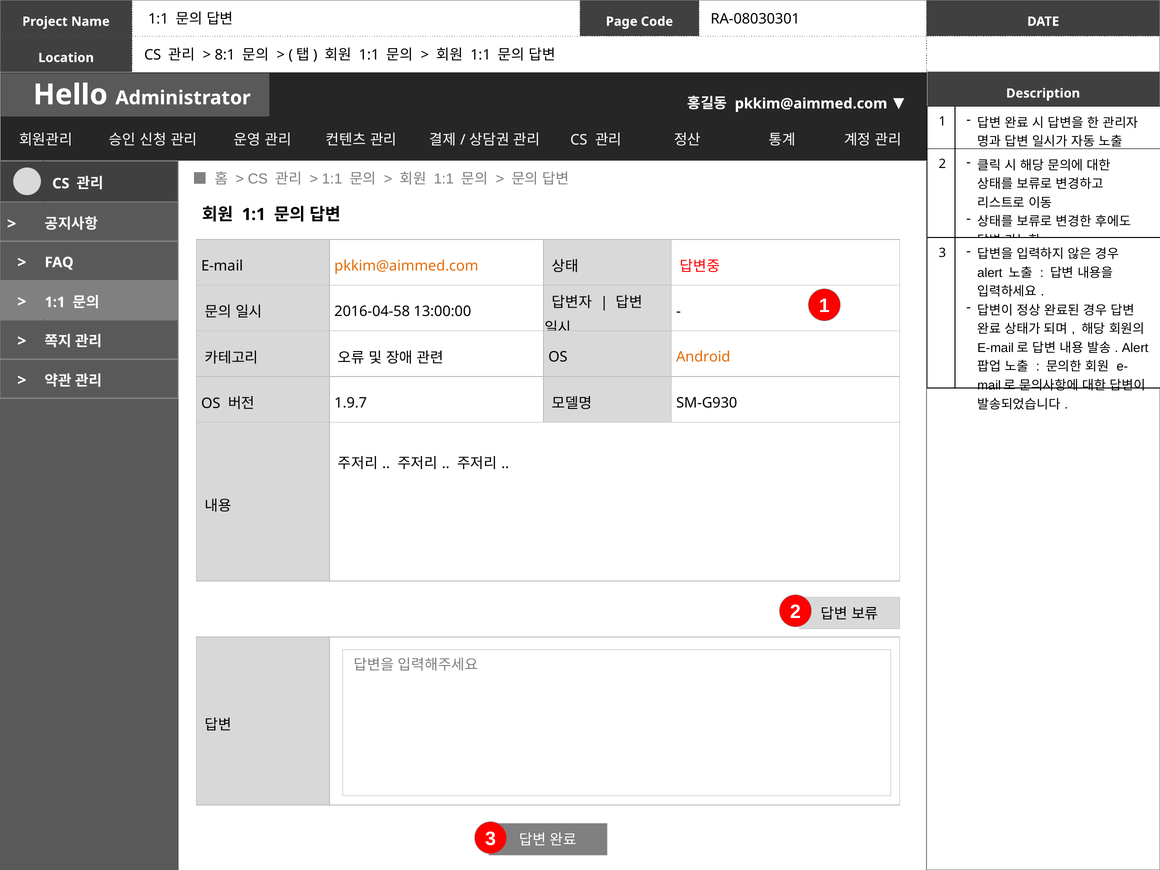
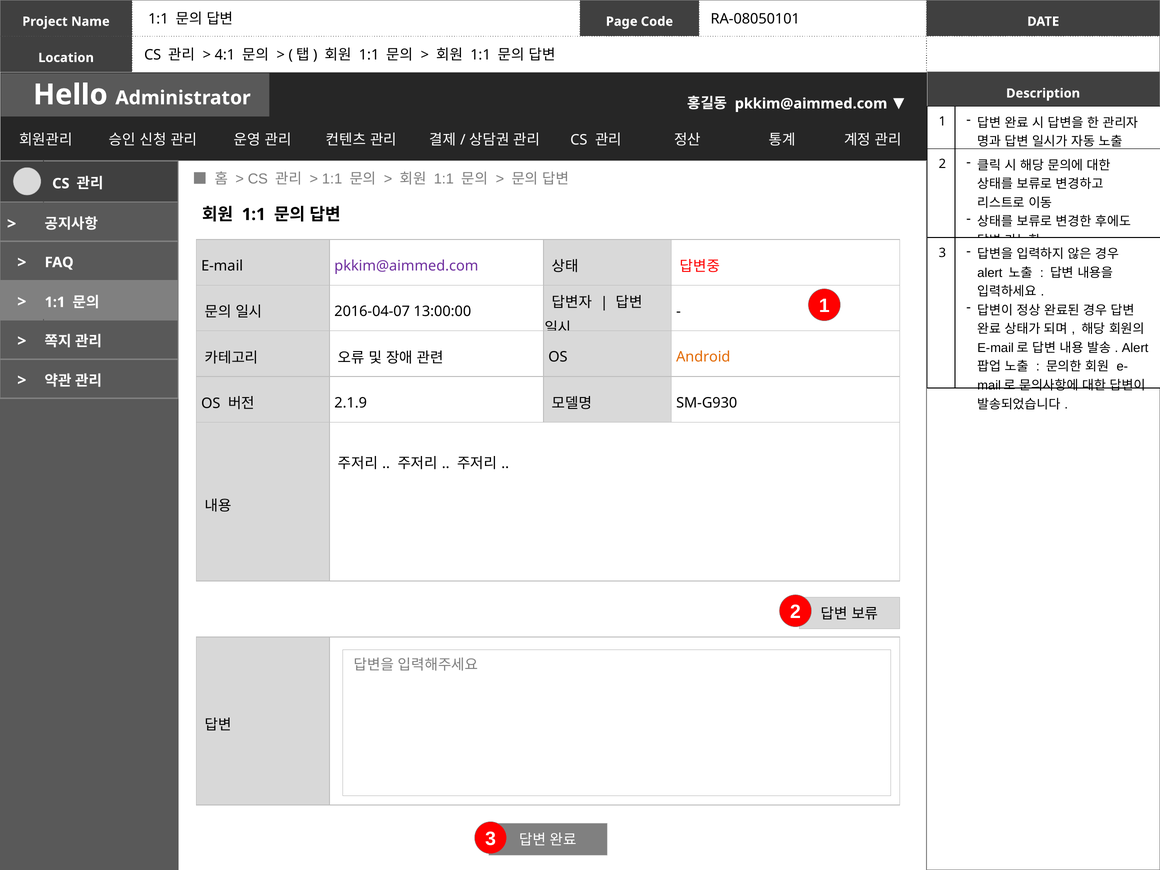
RA-08030301: RA-08030301 -> RA-08050101 (755, 19)
8:1: 8:1 -> 4:1 (225, 55)
pkkim@aimmed.com colour: orange -> purple (406, 266)
2016-04-58: 2016-04-58 -> 2016-04-07 (372, 311)
1.9.7: 1.9.7 -> 2.1.9 (351, 403)
